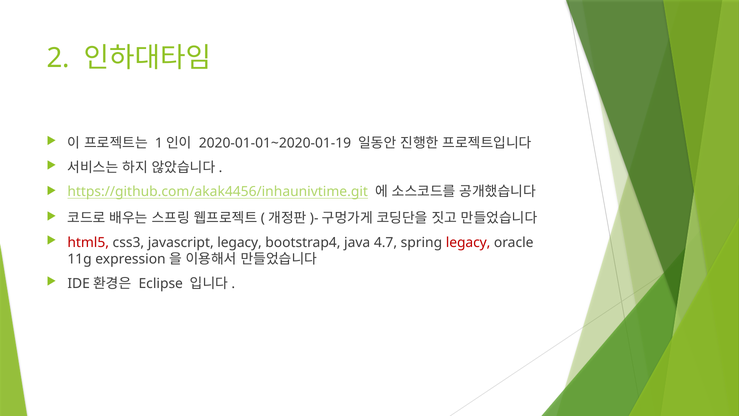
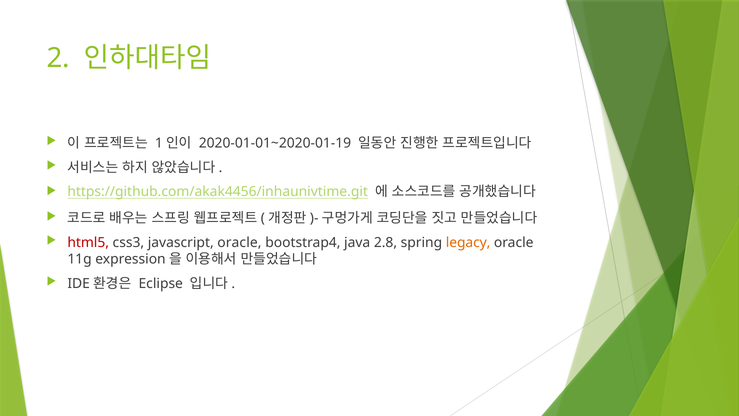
javascript legacy: legacy -> oracle (239, 243)
4.7: 4.7 -> 2.8 (385, 243)
legacy colour: red -> orange (468, 243)
